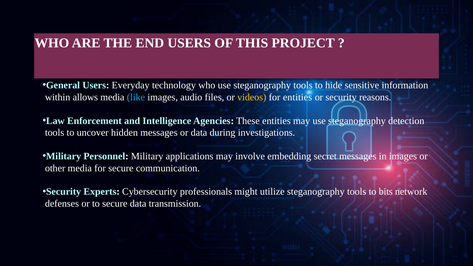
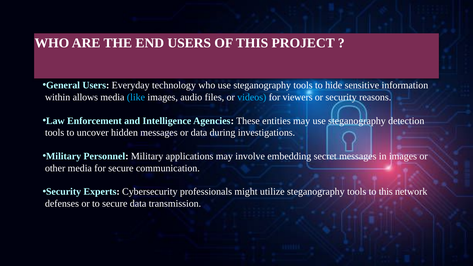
videos colour: yellow -> light blue (252, 97)
for entities: entities -> viewers (298, 97)
to bits: bits -> this (386, 192)
